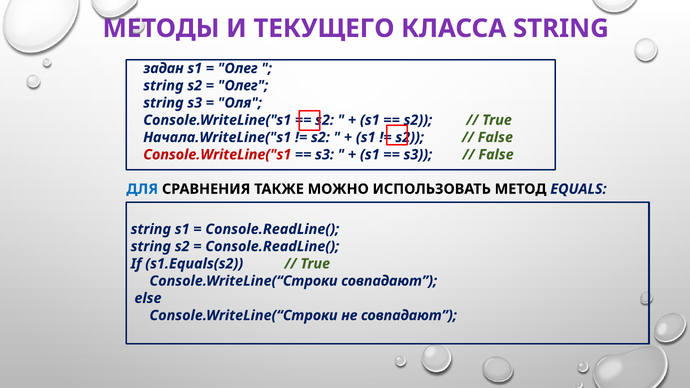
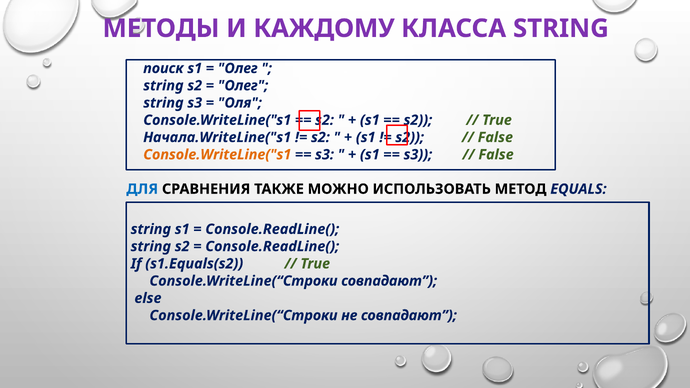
ТЕКУЩЕГО: ТЕКУЩЕГО -> КАЖДОМУ (324, 28)
задан: задан -> поиск (163, 68)
Console.WriteLine("s1 colour: red -> orange (217, 155)
